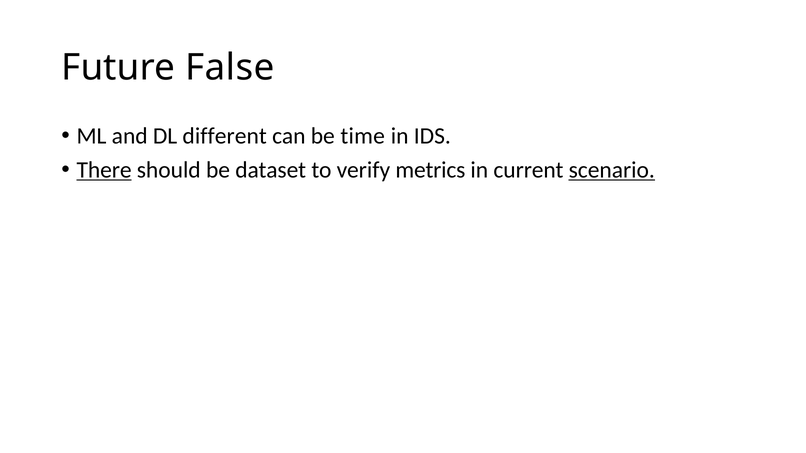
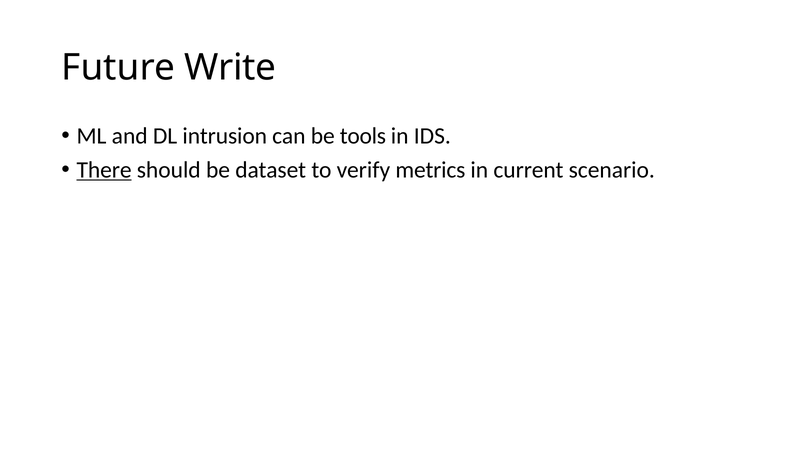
False: False -> Write (230, 68)
different: different -> intrusion (225, 136)
time: time -> tools (363, 136)
scenario underline: present -> none (612, 170)
